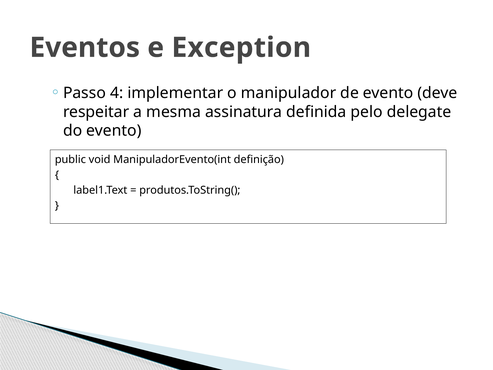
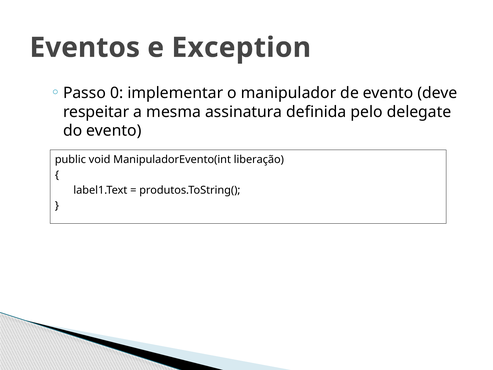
4: 4 -> 0 (117, 93)
definição: definição -> liberação (259, 159)
